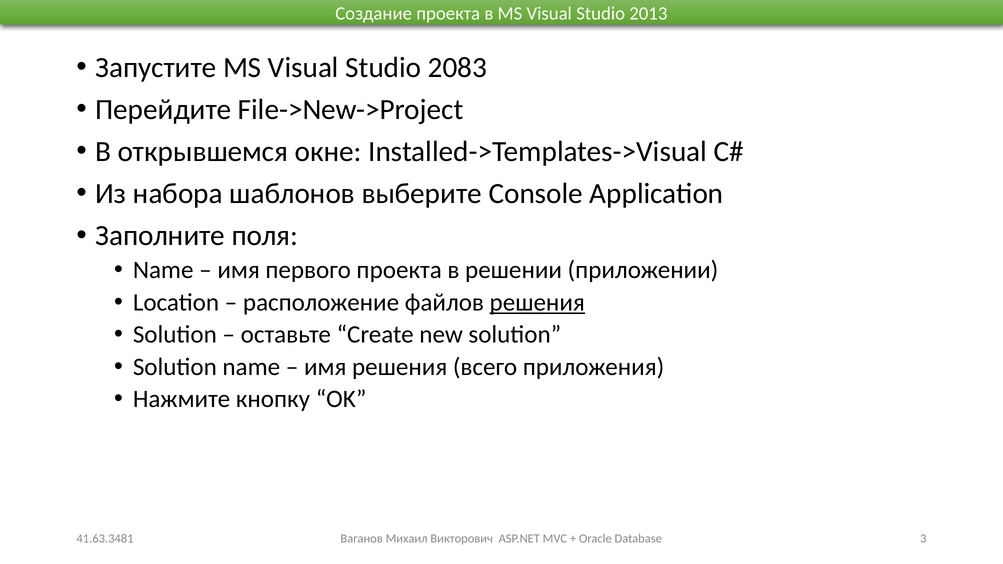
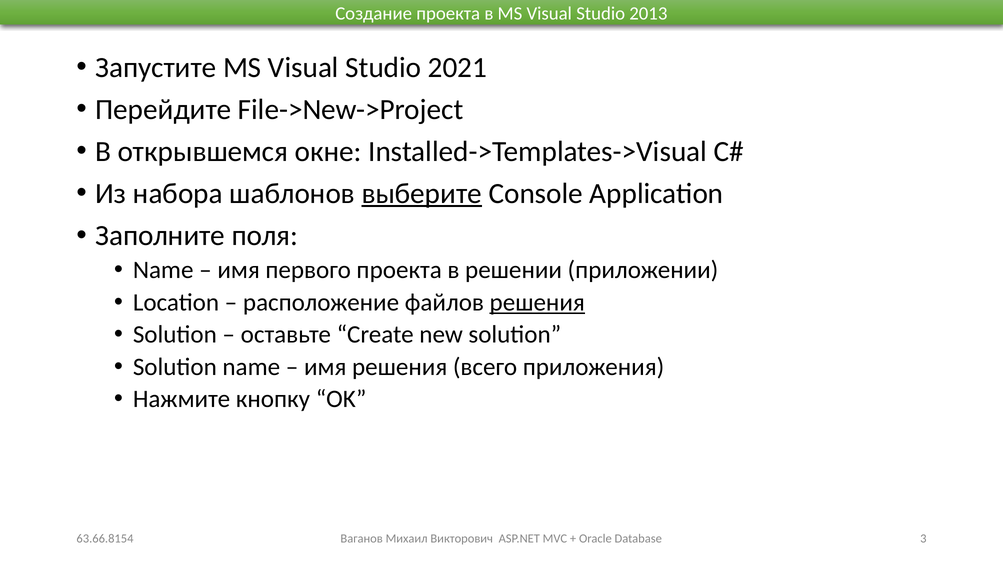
2083: 2083 -> 2021 (457, 67)
выберите underline: none -> present (422, 194)
41.63.3481: 41.63.3481 -> 63.66.8154 (105, 539)
